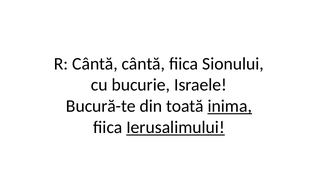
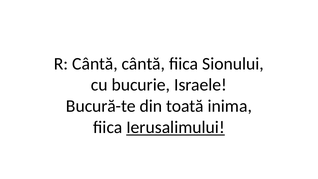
inima underline: present -> none (230, 106)
